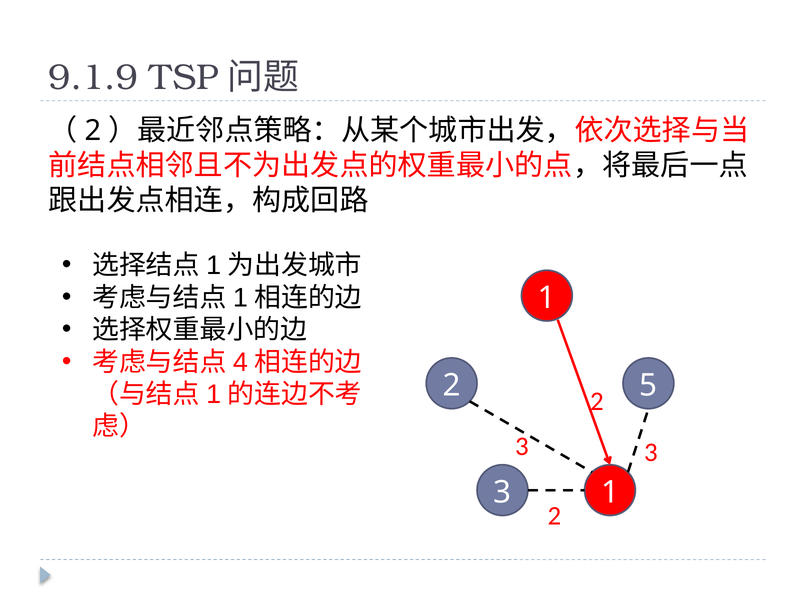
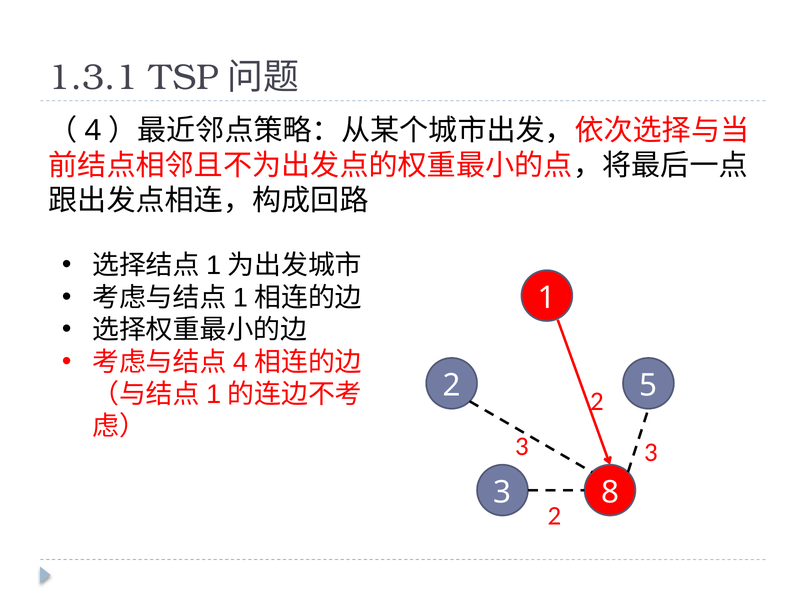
9.1.9: 9.1.9 -> 1.3.1 (93, 78)
2: 2 -> 4 (93, 131)
3 1: 1 -> 8 (610, 493)
